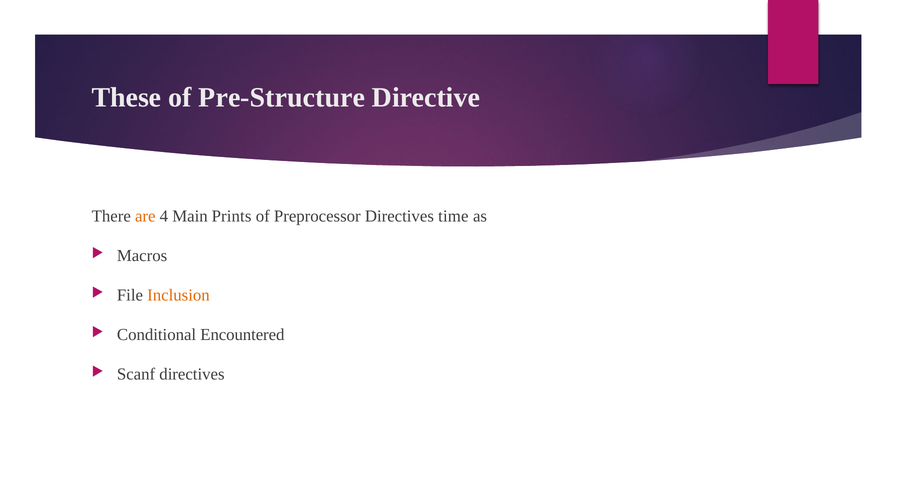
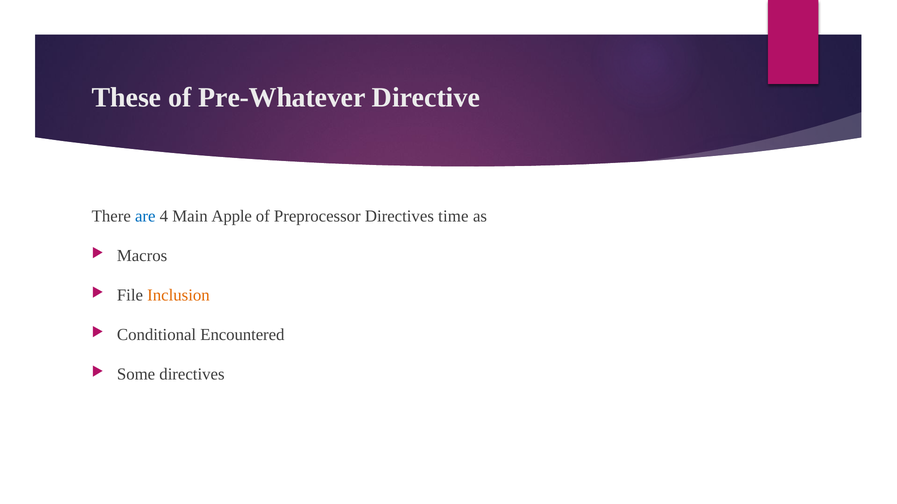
Pre-Structure: Pre-Structure -> Pre-Whatever (282, 98)
are colour: orange -> blue (145, 216)
Prints: Prints -> Apple (232, 216)
Scanf: Scanf -> Some (136, 375)
